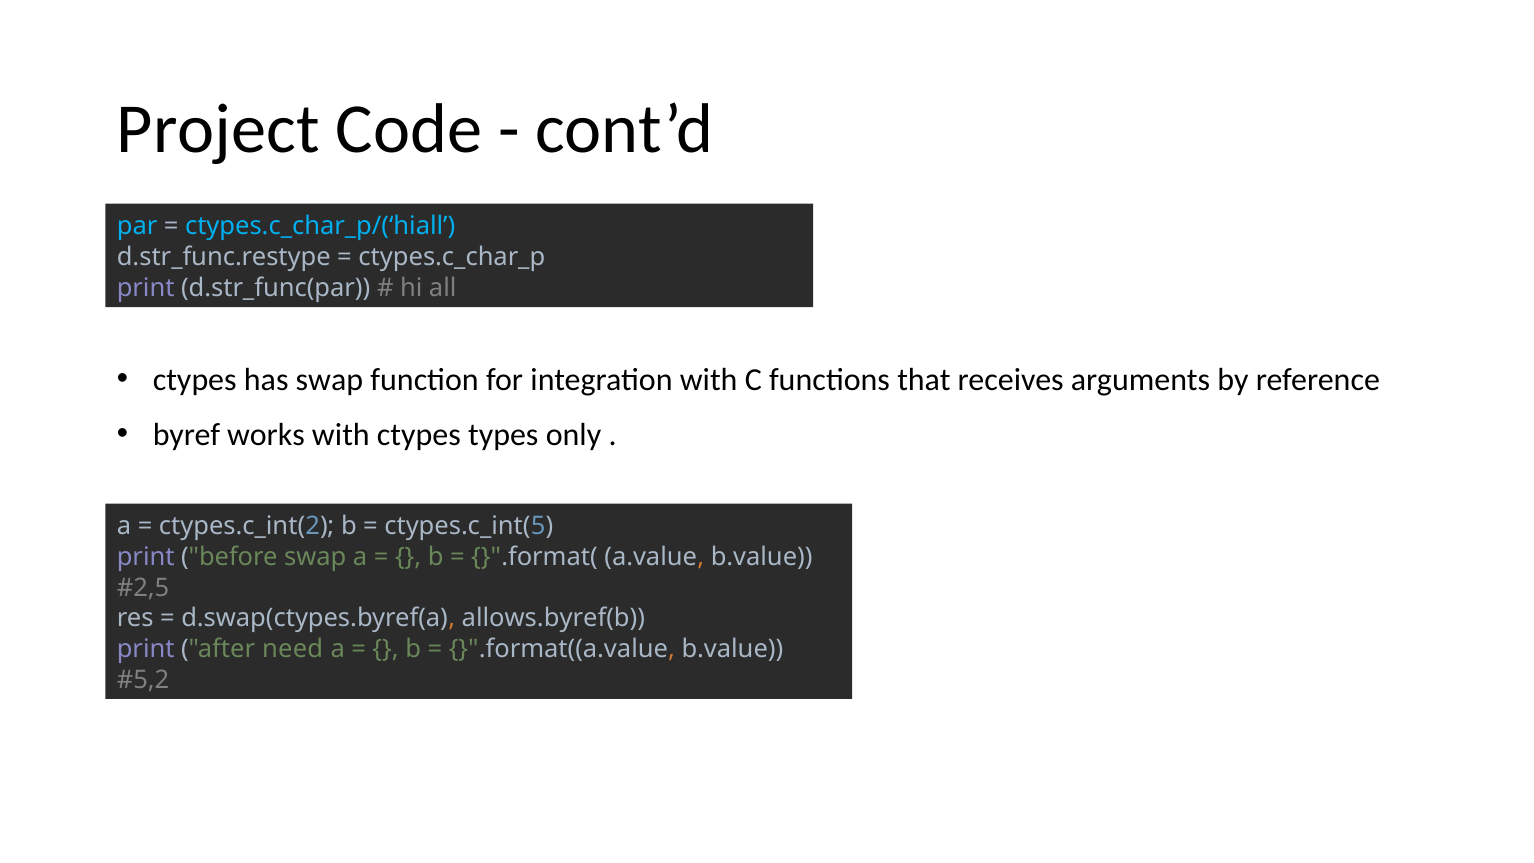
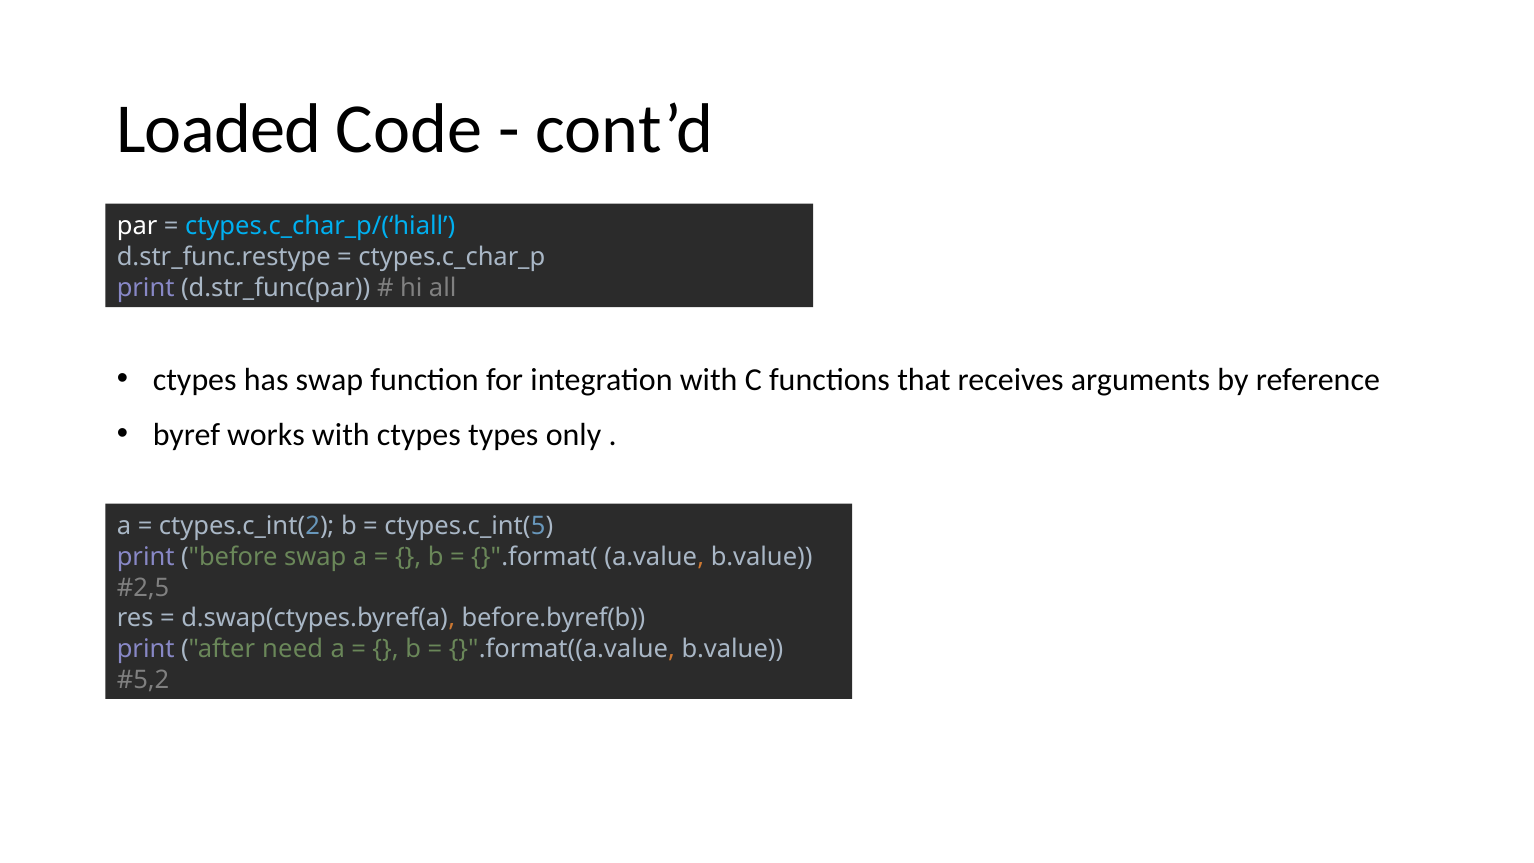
Project: Project -> Loaded (219, 129)
par colour: light blue -> white (137, 226)
allows.byref(b: allows.byref(b -> before.byref(b (553, 618)
